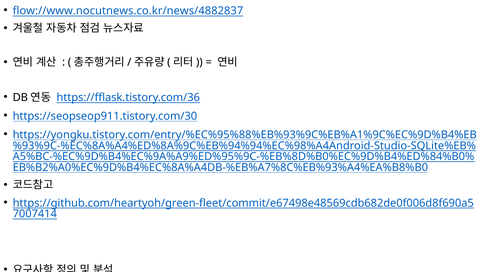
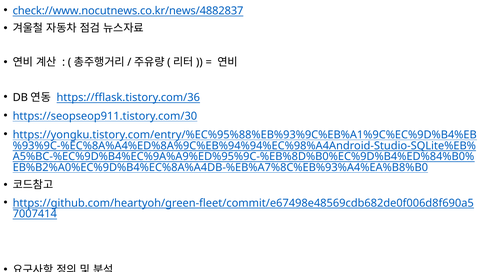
flow://www.nocutnews.co.kr/news/4882837: flow://www.nocutnews.co.kr/news/4882837 -> check://www.nocutnews.co.kr/news/4882837 (128, 11)
